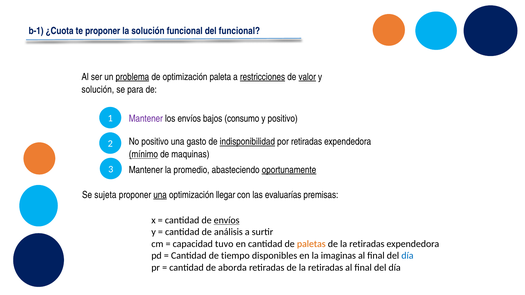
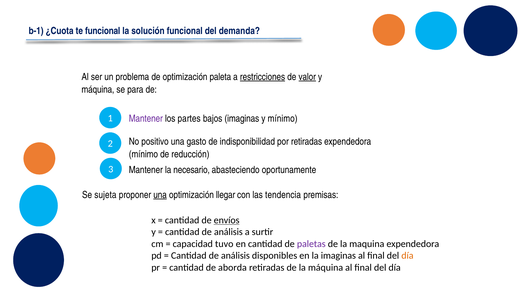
te proponer: proponer -> funcional (103, 31)
del funcional: funcional -> demanda (239, 31)
problema underline: present -> none (132, 77)
solución: solución -> máquina (98, 90)
los envíos: envíos -> partes (189, 119)
bajos consumo: consumo -> imaginas (242, 119)
y positivo: positivo -> mínimo (283, 119)
indisponibilidad underline: present -> none (247, 142)
mínimo underline: present -> none (143, 154)
maquinas: maquinas -> reducción (190, 154)
promedio: promedio -> necesario (192, 170)
oportunamente underline: present -> none (289, 170)
evaluarías: evaluarías -> tendencia (283, 195)
paletas colour: orange -> purple (311, 244)
retiradas: retiradas -> maquina (367, 244)
tiempo: tiempo -> análisis (235, 256)
día colour: blue -> orange (407, 256)
retiradas de la retiradas: retiradas -> máquina (326, 268)
